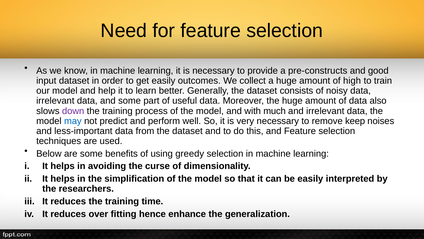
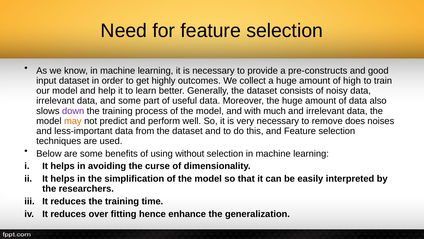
get easily: easily -> highly (164, 81)
may colour: blue -> orange (73, 121)
keep: keep -> does (355, 121)
greedy: greedy -> without (190, 153)
